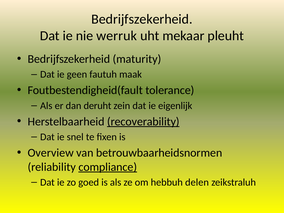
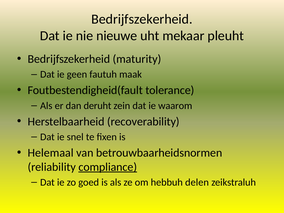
werruk: werruk -> nieuwe (117, 36)
eigenlijk: eigenlijk -> waarom (175, 106)
recoverability underline: present -> none (143, 122)
Overview: Overview -> Helemaal (51, 153)
